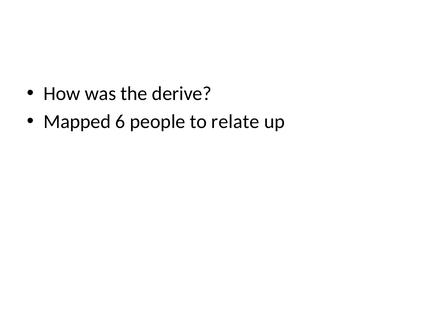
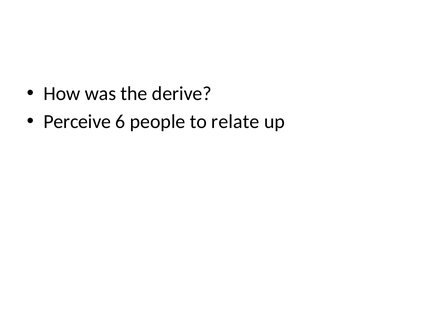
Mapped: Mapped -> Perceive (77, 121)
